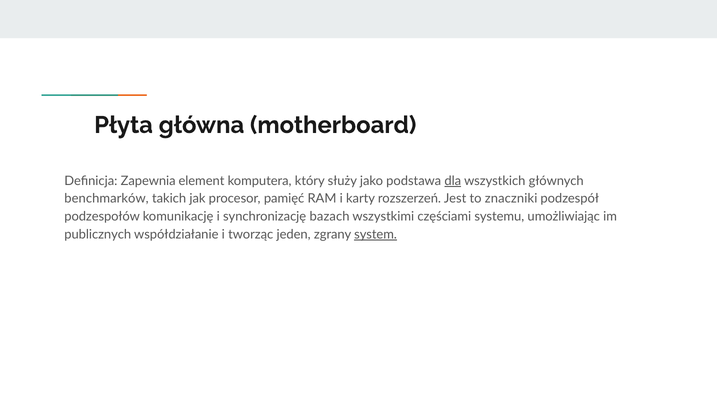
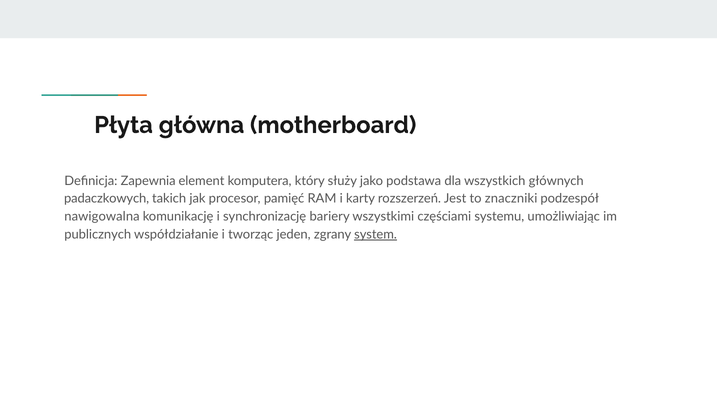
dla underline: present -> none (453, 181)
benchmarków: benchmarków -> padaczkowych (107, 199)
podzespołów: podzespołów -> nawigowalna (102, 217)
bazach: bazach -> bariery (330, 217)
